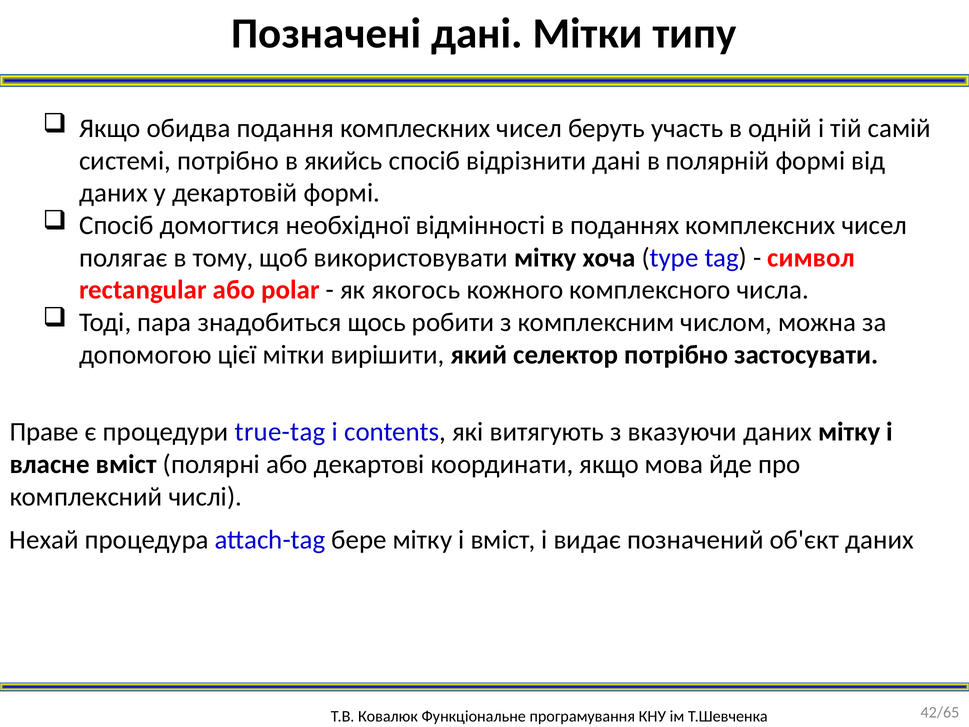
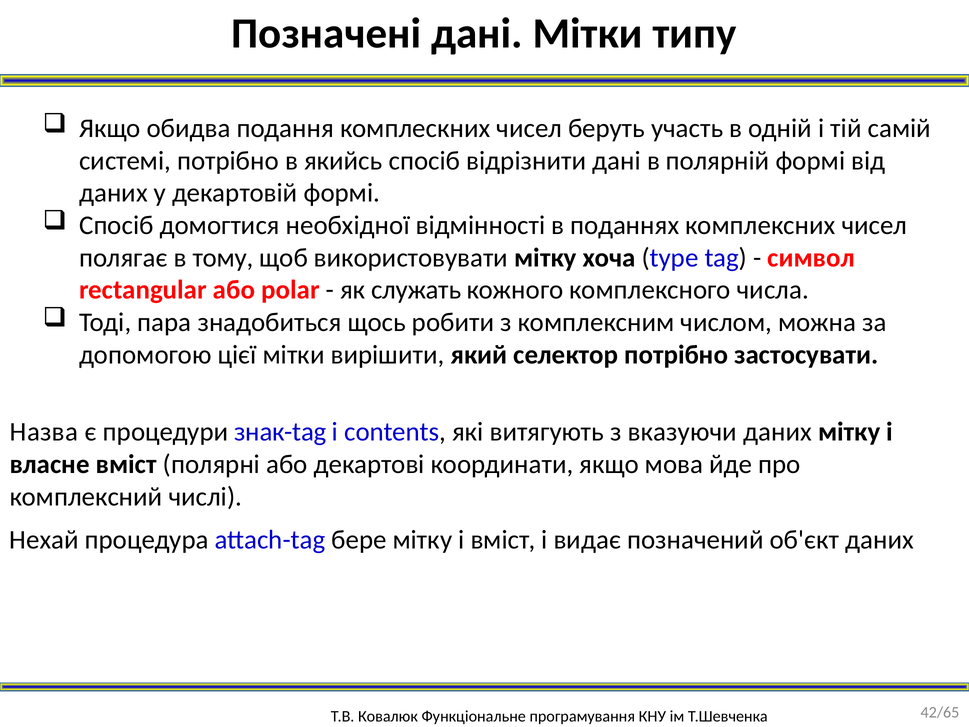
якогось: якогось -> служать (416, 290)
Праве: Праве -> Назва (44, 432)
true-tag: true-tag -> знак-tag (280, 432)
